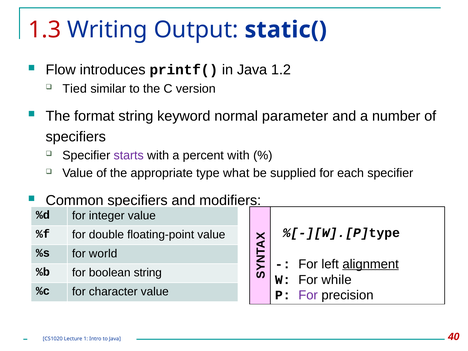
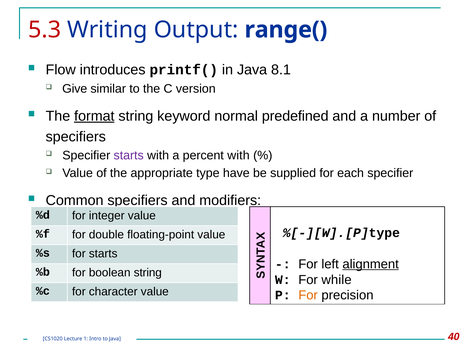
1.3: 1.3 -> 5.3 (45, 30)
static(: static( -> range( (286, 30)
1.2: 1.2 -> 8.1 (281, 70)
Tied: Tied -> Give (75, 89)
format underline: none -> present (94, 116)
parameter: parameter -> predefined (295, 116)
what: what -> have (236, 173)
for world: world -> starts (103, 254)
For colour: purple -> orange (308, 295)
